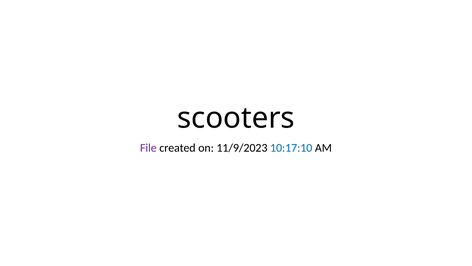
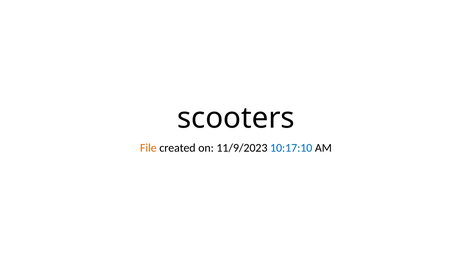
File colour: purple -> orange (148, 148)
